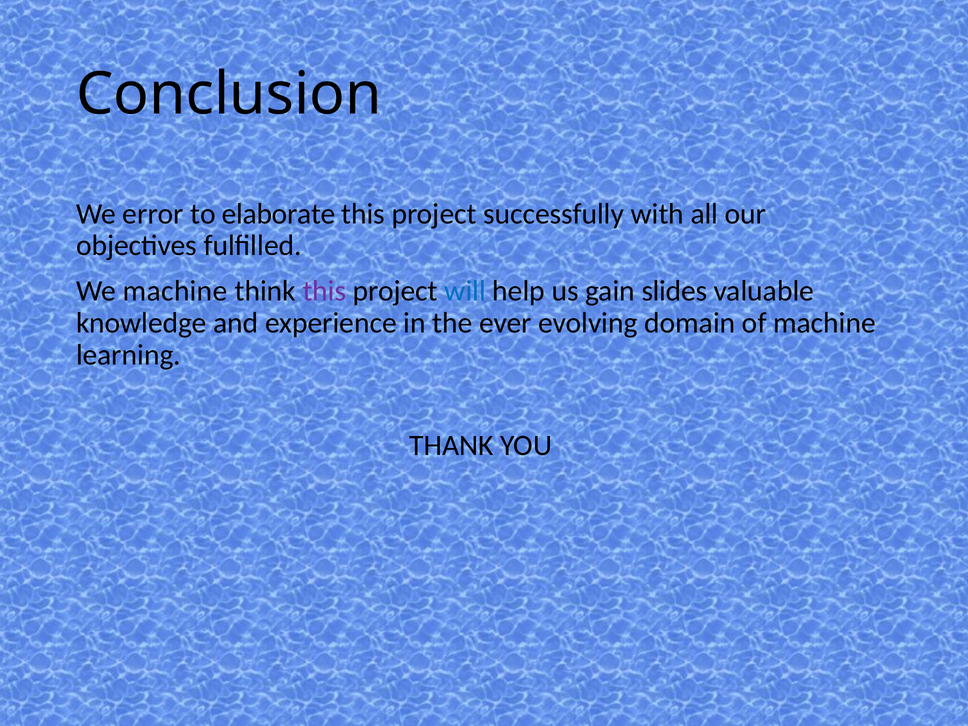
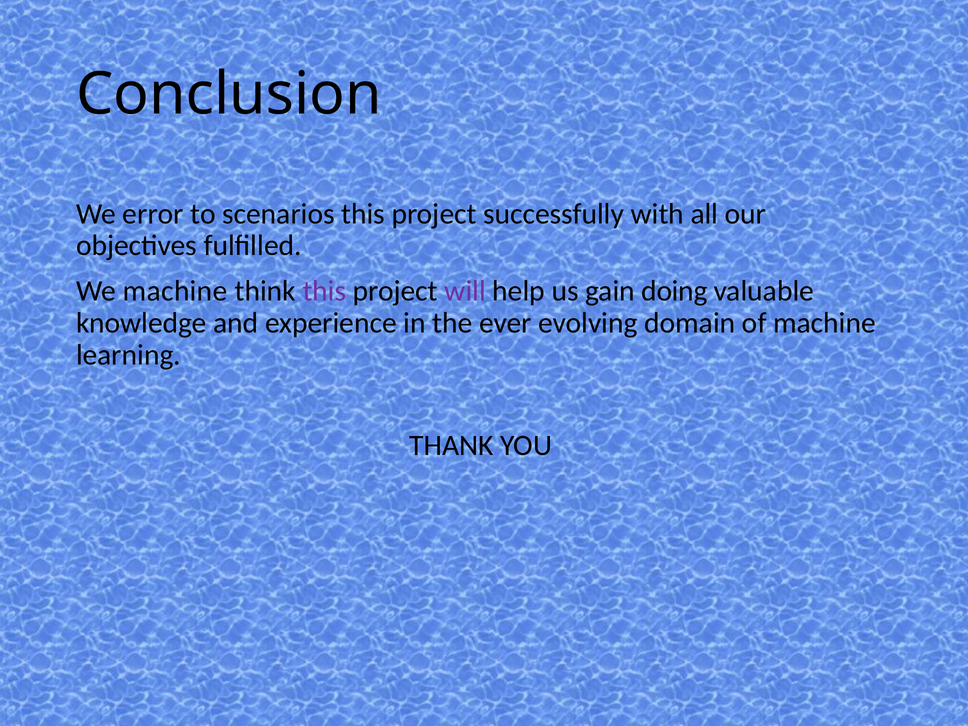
elaborate: elaborate -> scenarios (278, 214)
will colour: blue -> purple (465, 291)
slides: slides -> doing (674, 291)
